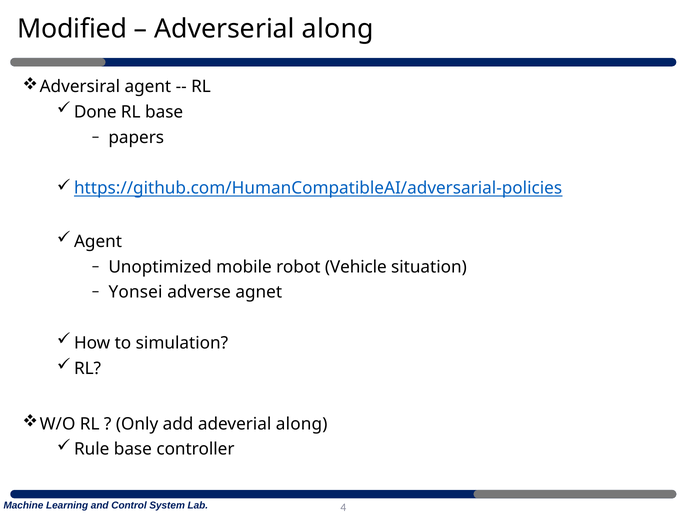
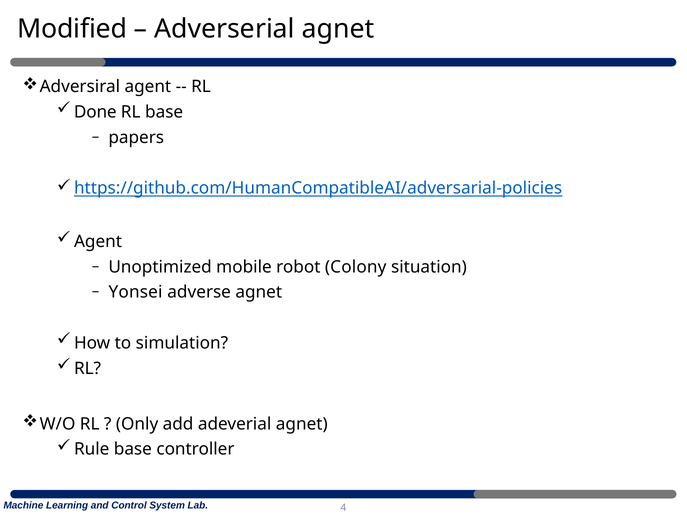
Adverserial along: along -> agnet (338, 29)
Vehicle: Vehicle -> Colony (356, 267)
adeverial along: along -> agnet (302, 424)
